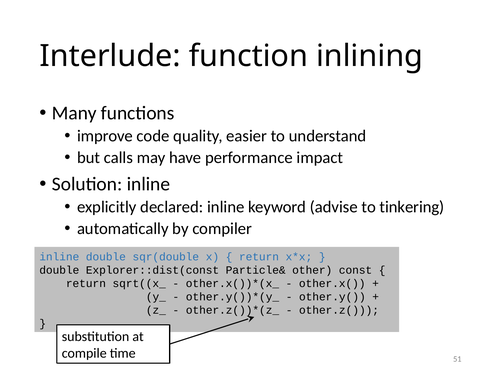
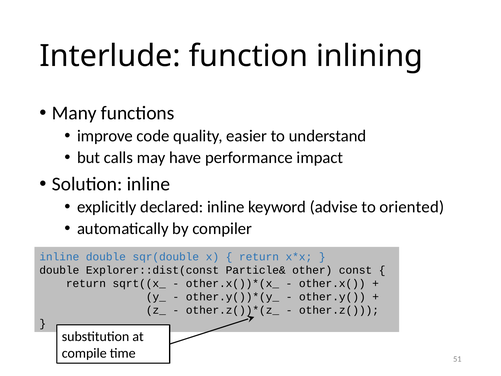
tinkering: tinkering -> oriented (412, 207)
